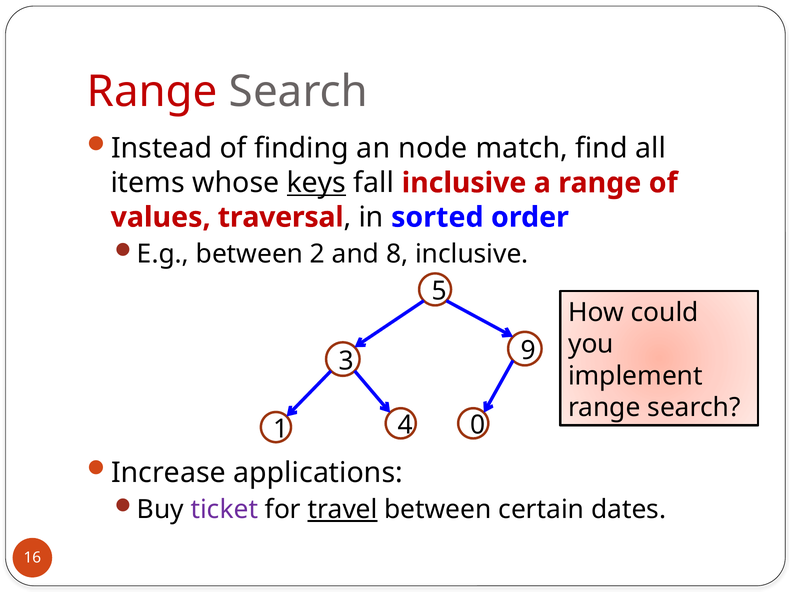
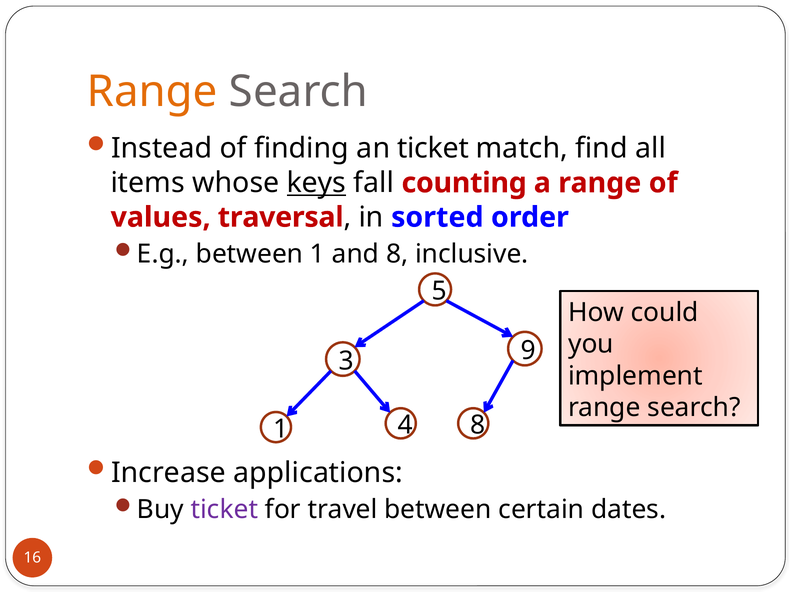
Range colour: red -> orange (152, 91)
an node: node -> ticket (433, 148)
fall inclusive: inclusive -> counting (464, 183)
between 2: 2 -> 1 (318, 254)
4 0: 0 -> 8 (478, 425)
travel underline: present -> none (343, 509)
